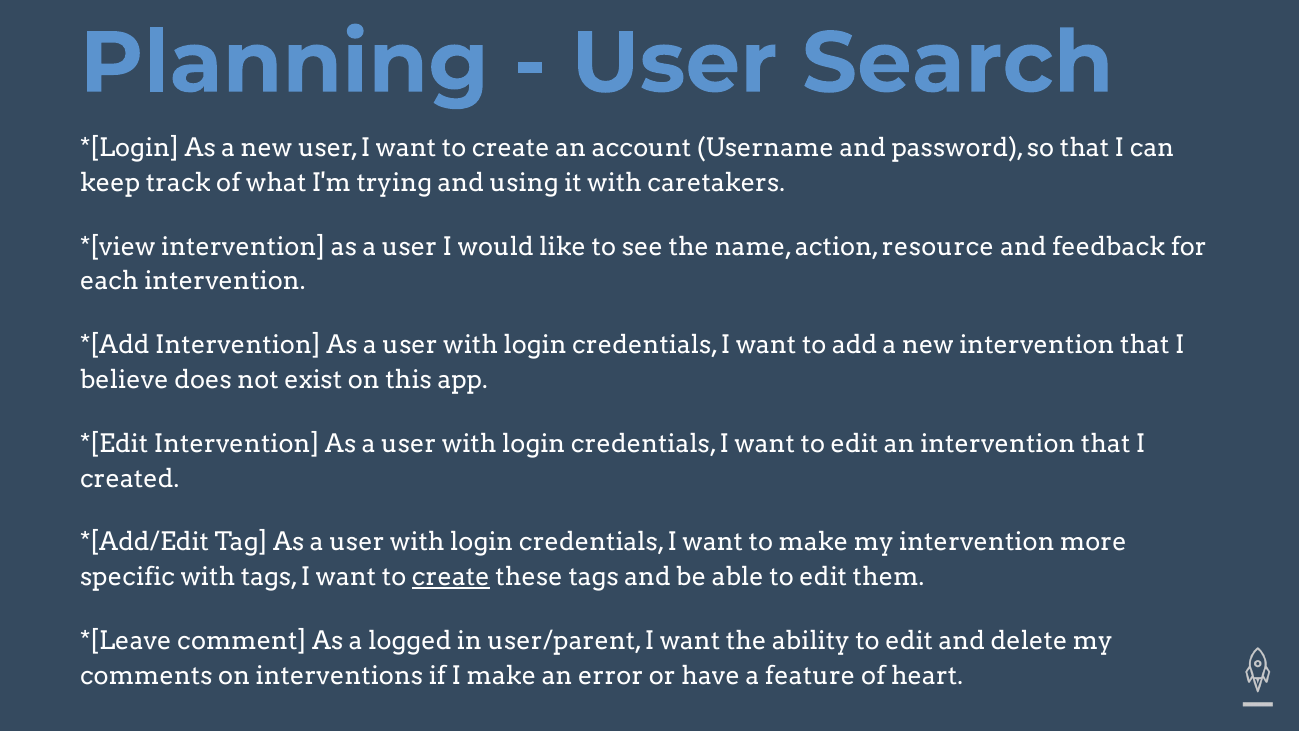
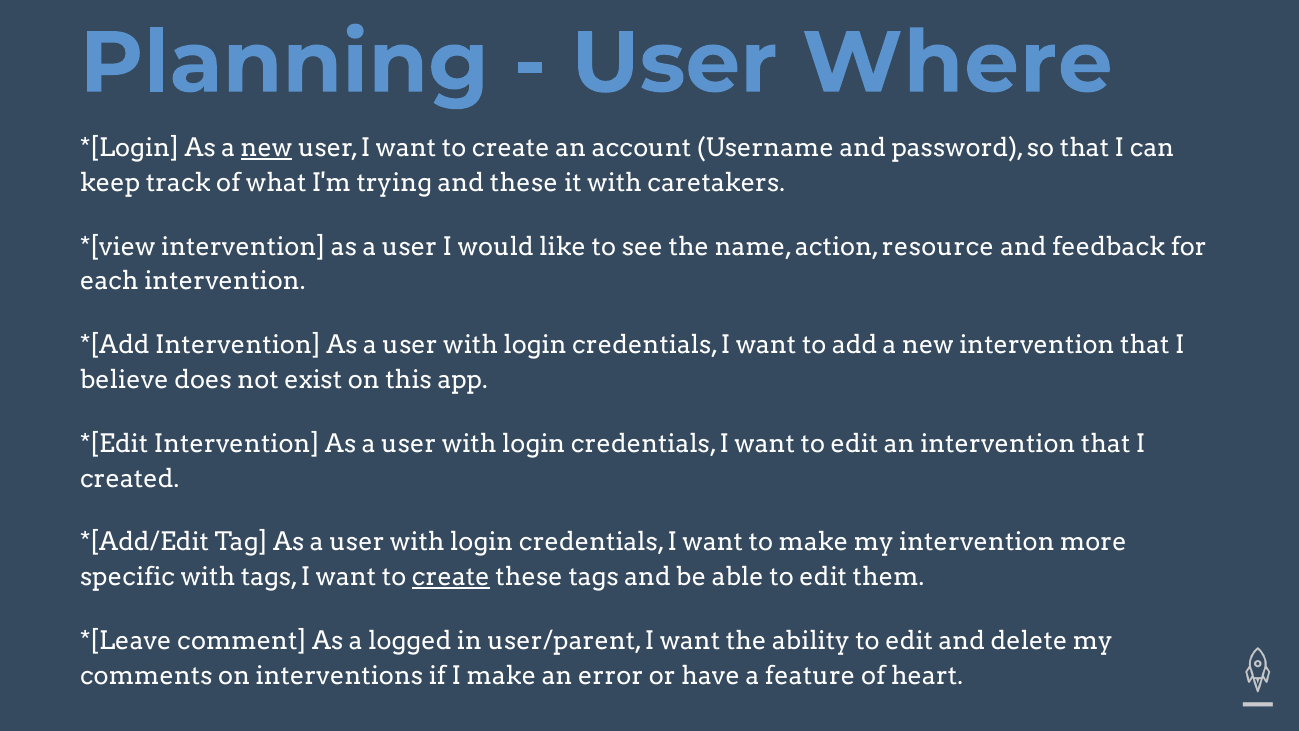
Search: Search -> Where (957, 63)
new underline: none -> present (267, 148)
and using: using -> these (524, 183)
